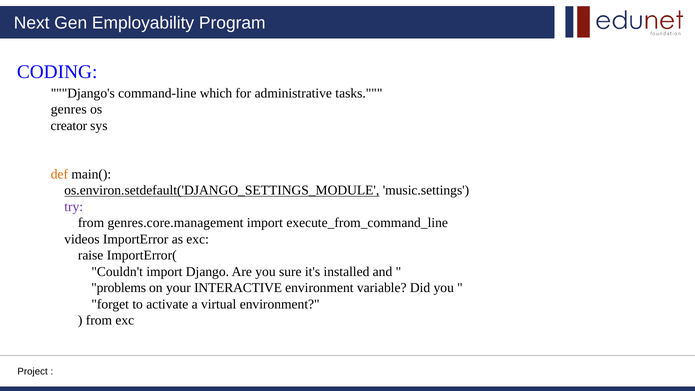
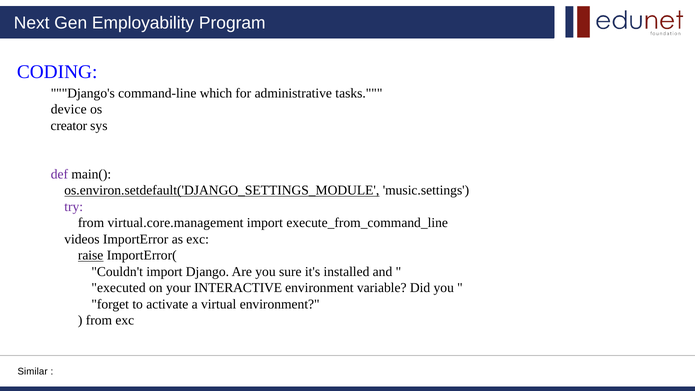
genres: genres -> device (69, 109)
def colour: orange -> purple (59, 174)
genres.core.management: genres.core.management -> virtual.core.management (176, 223)
raise underline: none -> present (91, 255)
problems: problems -> executed (119, 288)
Project: Project -> Similar (33, 372)
